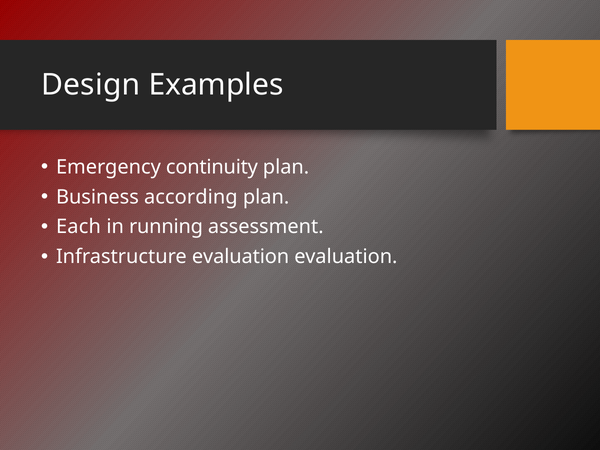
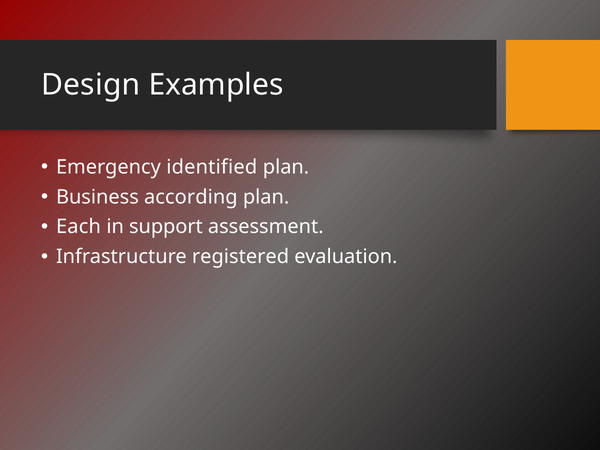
continuity: continuity -> identified (212, 167)
running: running -> support (166, 227)
Infrastructure evaluation: evaluation -> registered (241, 257)
